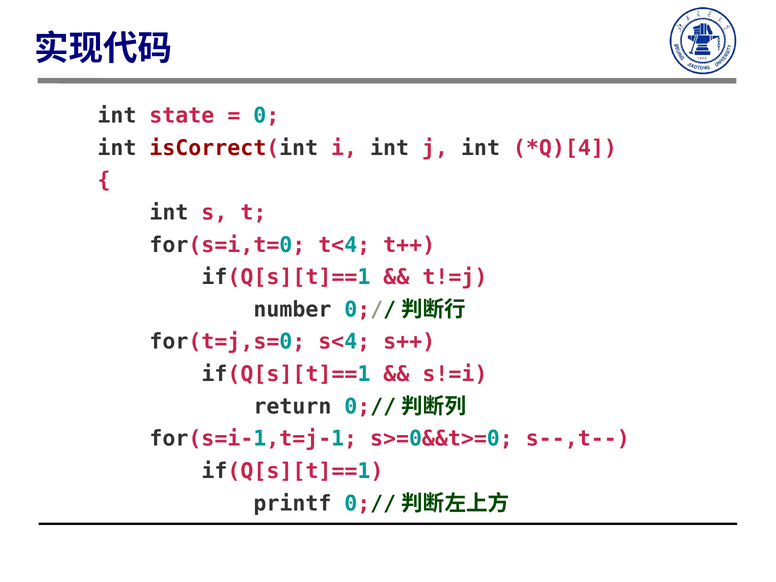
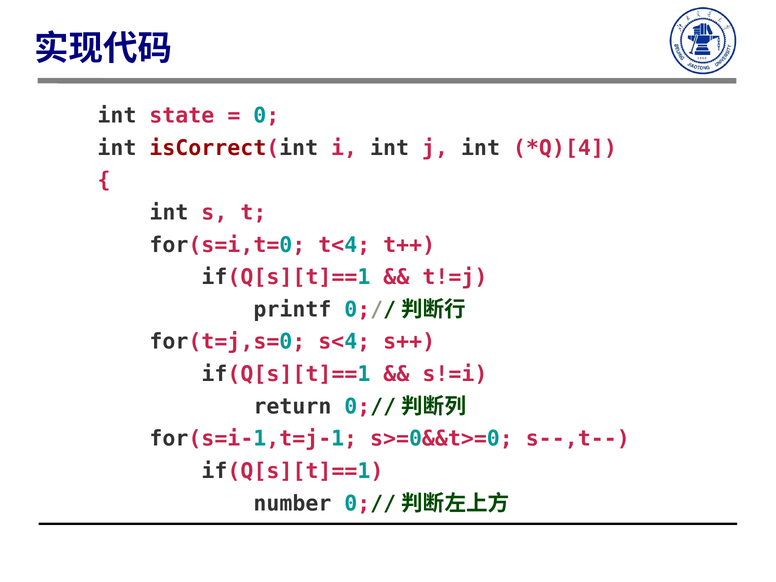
number: number -> printf (292, 310)
printf: printf -> number (292, 503)
